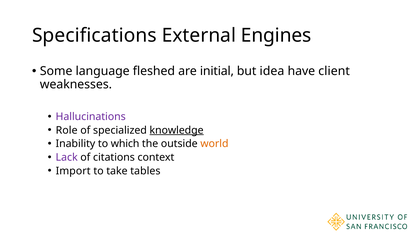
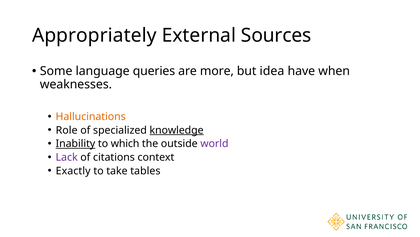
Specifications: Specifications -> Appropriately (94, 35)
Engines: Engines -> Sources (276, 35)
fleshed: fleshed -> queries (154, 71)
initial: initial -> more (217, 71)
client: client -> when (334, 71)
Hallucinations colour: purple -> orange (91, 116)
Inability underline: none -> present (75, 143)
world colour: orange -> purple (214, 143)
Import: Import -> Exactly (73, 170)
